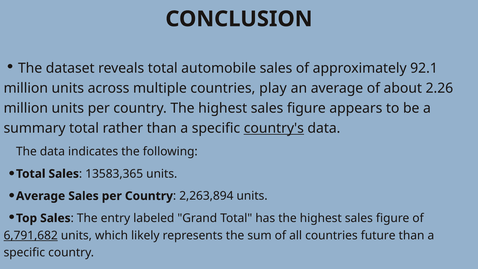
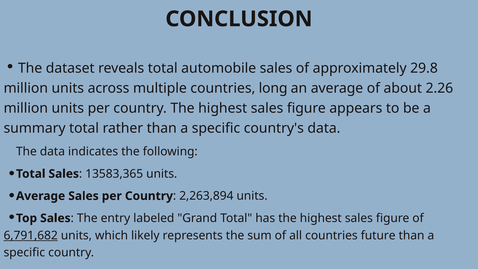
92.1: 92.1 -> 29.8 (424, 68)
play: play -> long (273, 88)
country's underline: present -> none (274, 128)
